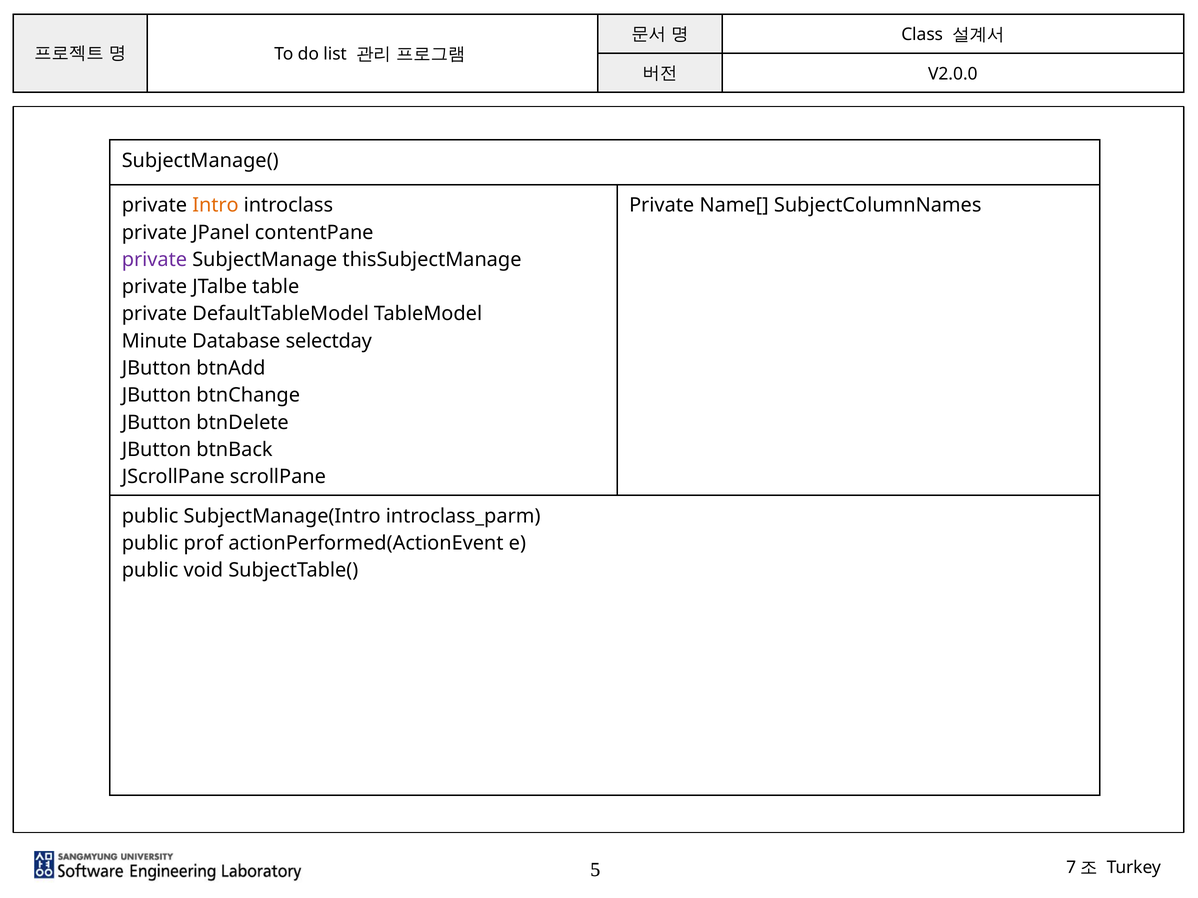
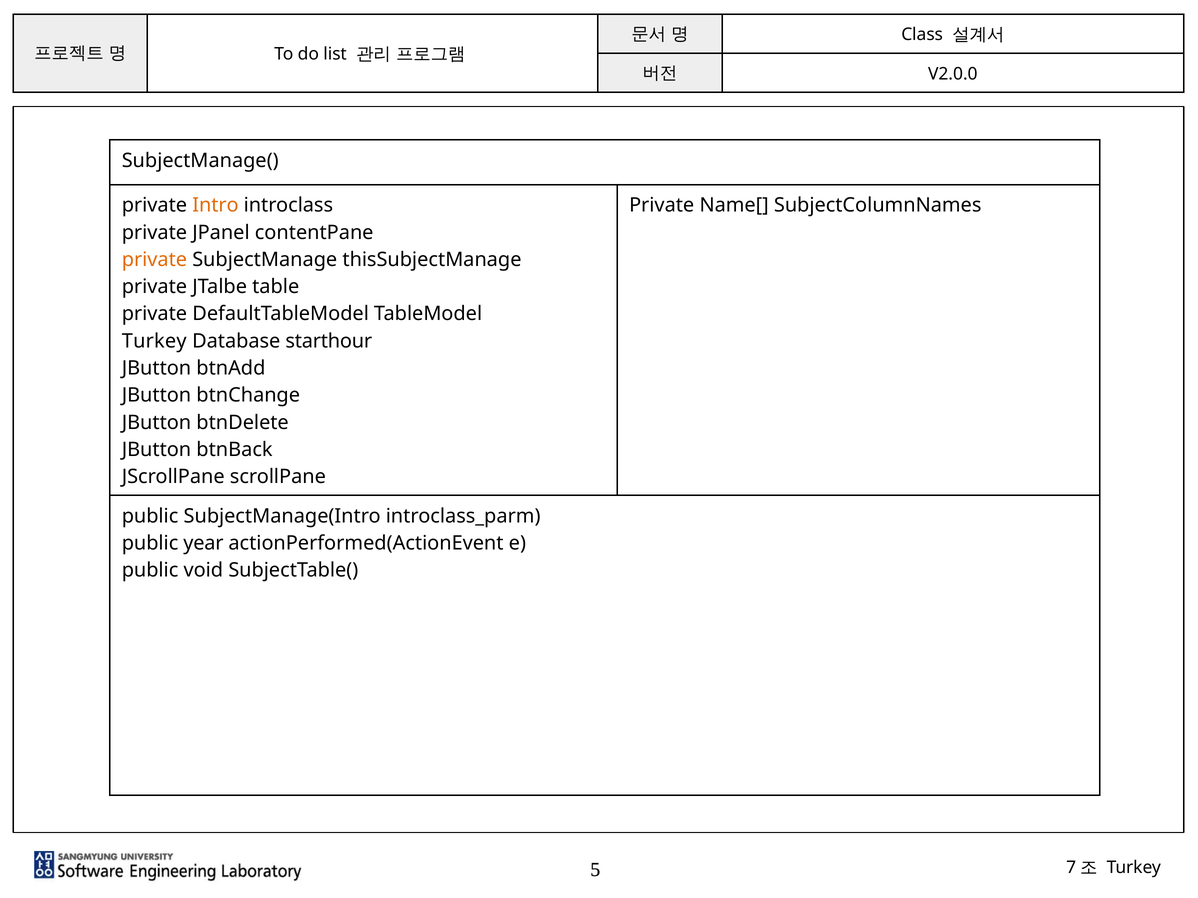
private colour: purple -> orange (154, 260)
Minute: Minute -> Turkey (154, 341)
selectday: selectday -> starthour (329, 341)
prof: prof -> year (203, 543)
